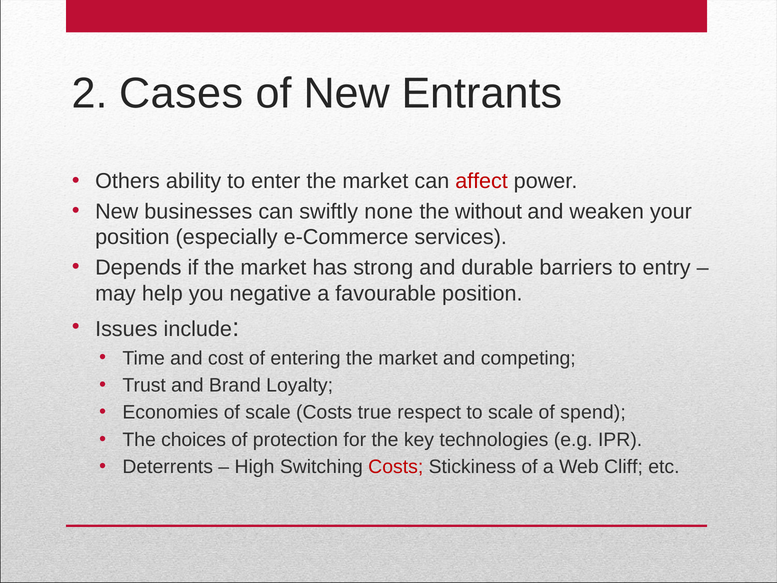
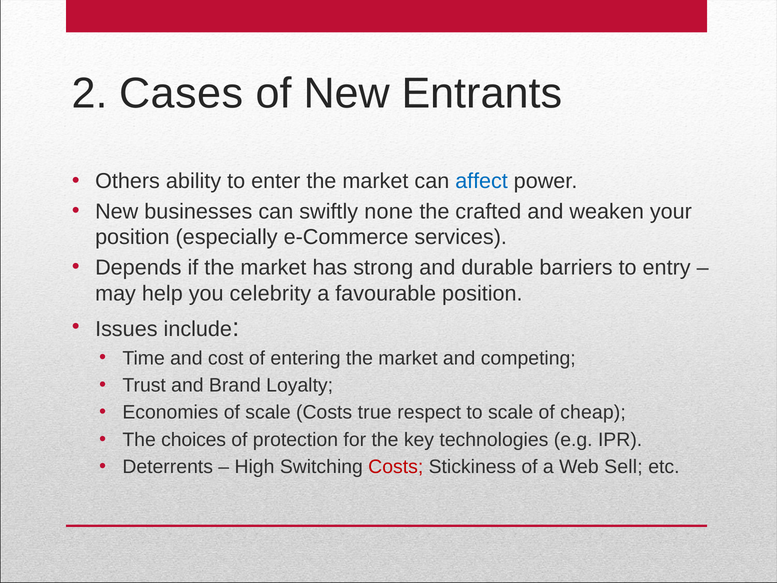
affect colour: red -> blue (482, 181)
without: without -> crafted (488, 211)
negative: negative -> celebrity (270, 293)
spend: spend -> cheap (593, 412)
Cliff: Cliff -> Sell (623, 467)
